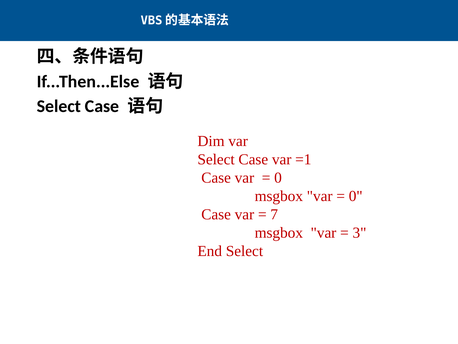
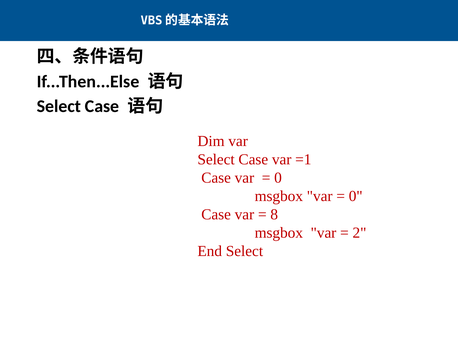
7: 7 -> 8 (274, 214)
3: 3 -> 2 (359, 233)
